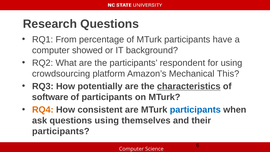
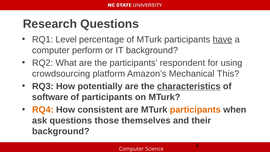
From: From -> Level (66, 39)
have underline: none -> present (222, 39)
showed: showed -> perform (87, 50)
participants colour: blue -> orange (195, 110)
questions using: using -> those (107, 120)
participants: participants -> background (61, 131)
